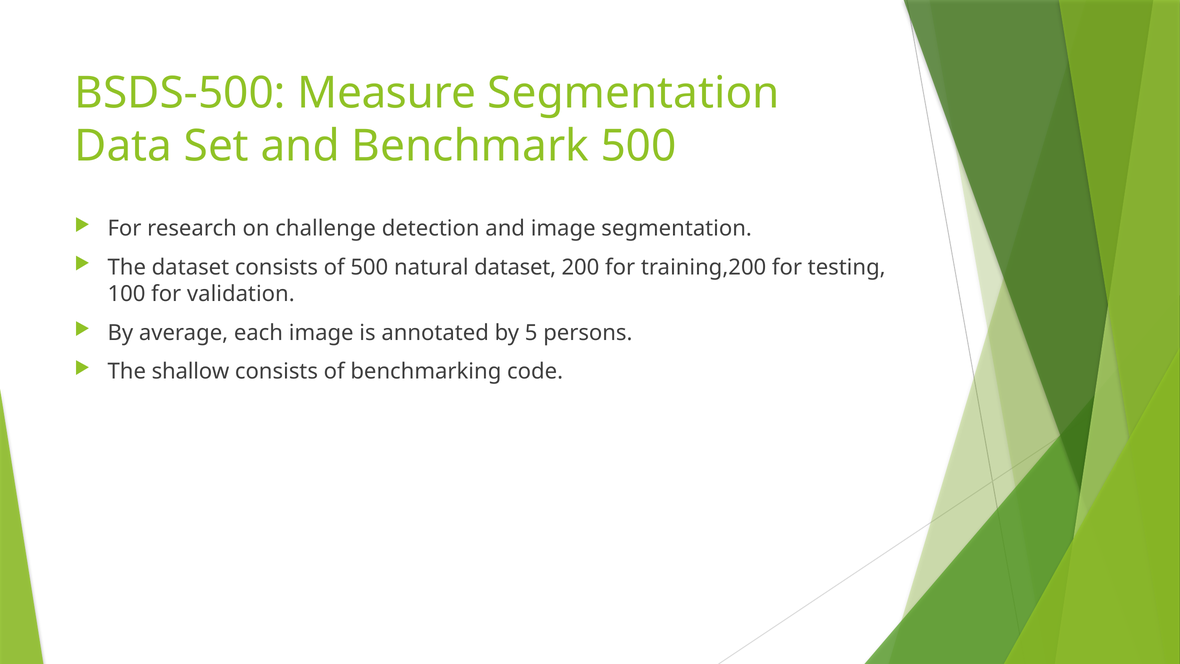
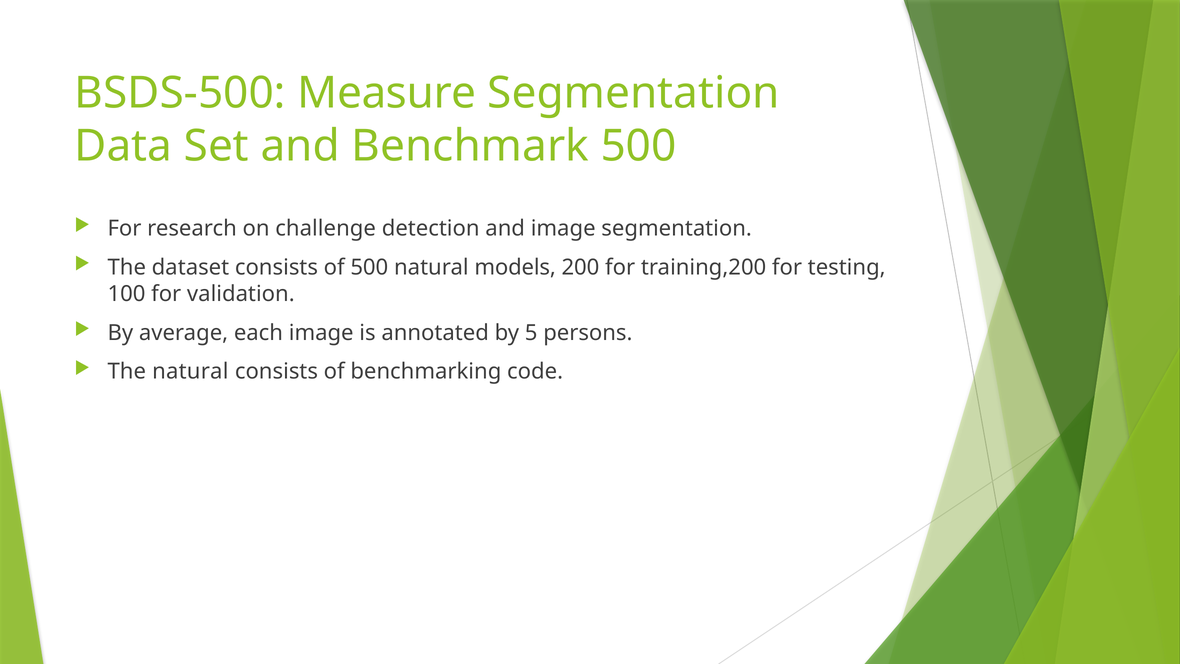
natural dataset: dataset -> models (515, 267)
The shallow: shallow -> natural (190, 371)
